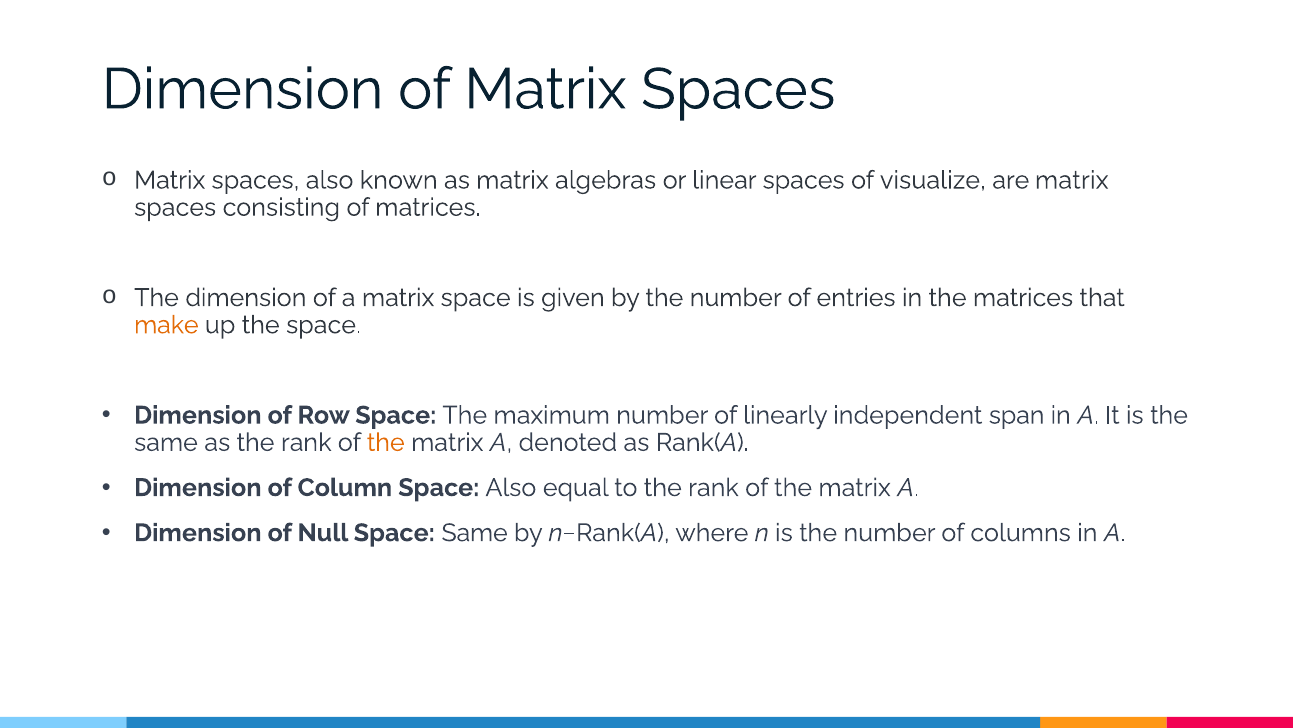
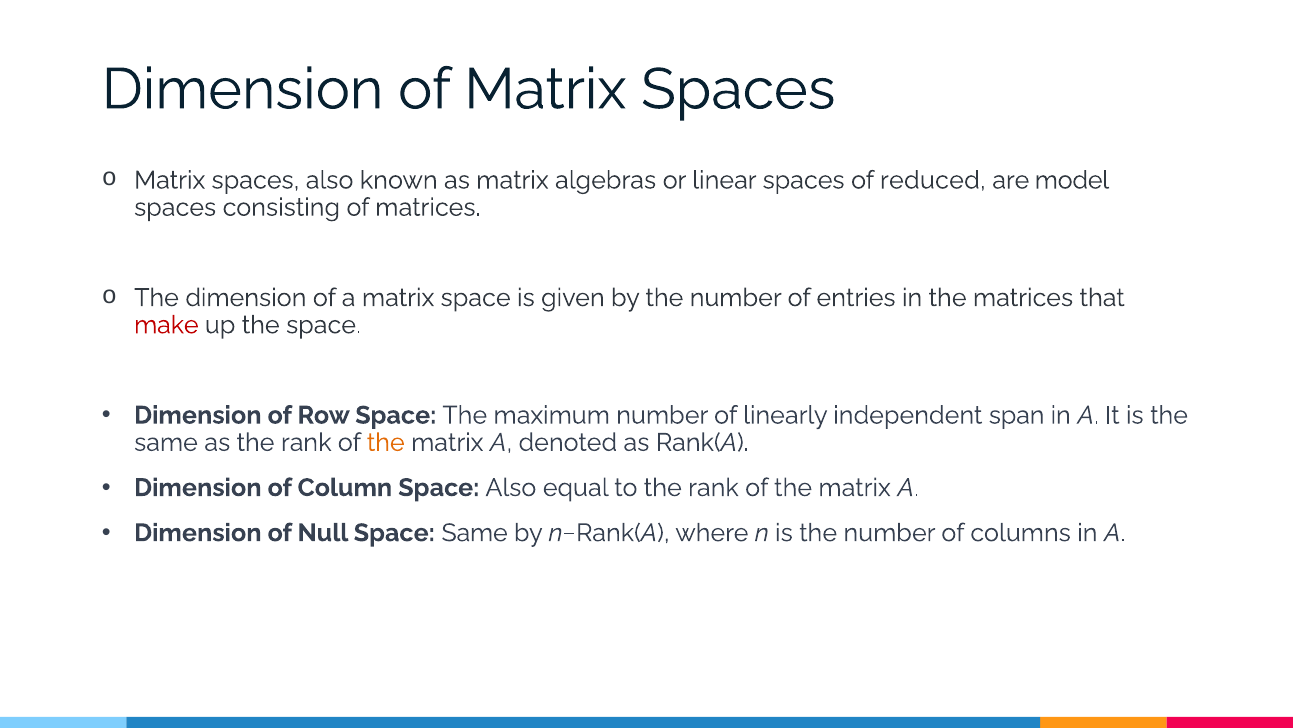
visualize: visualize -> reduced (933, 180)
are matrix: matrix -> model (1072, 180)
make colour: orange -> red (166, 325)
